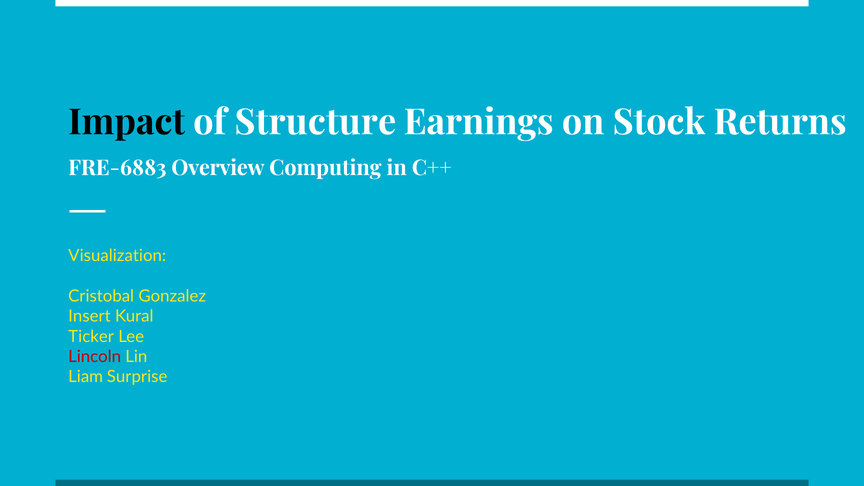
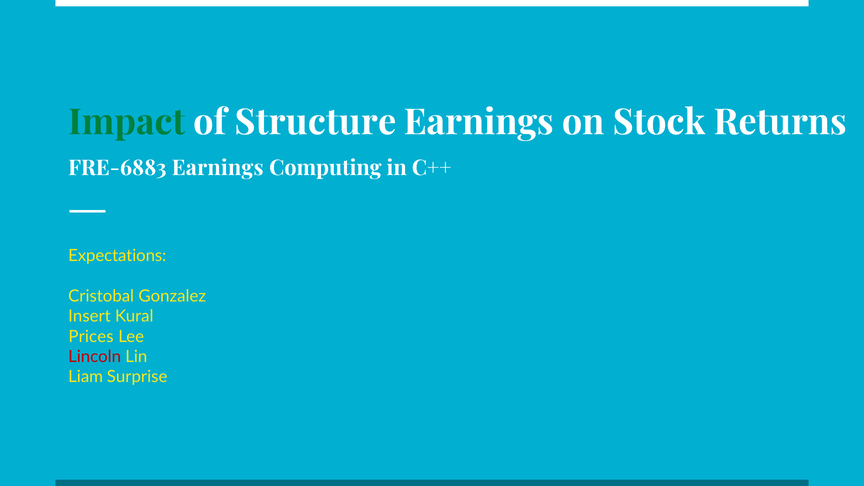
Impact colour: black -> green (127, 122)
FRE-6883 Overview: Overview -> Earnings (218, 168)
Visualization: Visualization -> Expectations (117, 256)
Ticker: Ticker -> Prices (91, 337)
